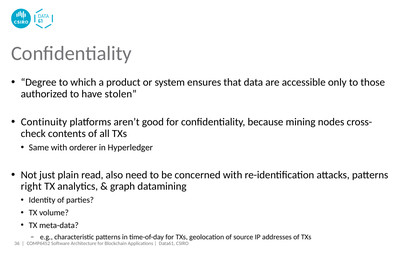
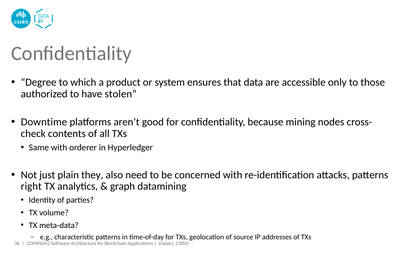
Continuity: Continuity -> Downtime (44, 122)
read: read -> they (92, 175)
